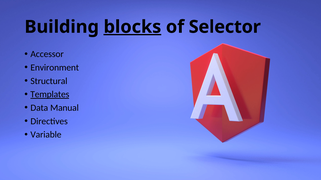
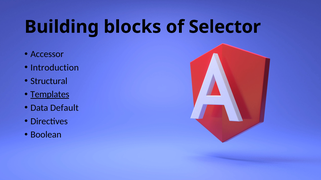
blocks underline: present -> none (132, 27)
Environment: Environment -> Introduction (55, 68)
Manual: Manual -> Default (64, 108)
Variable: Variable -> Boolean (46, 135)
